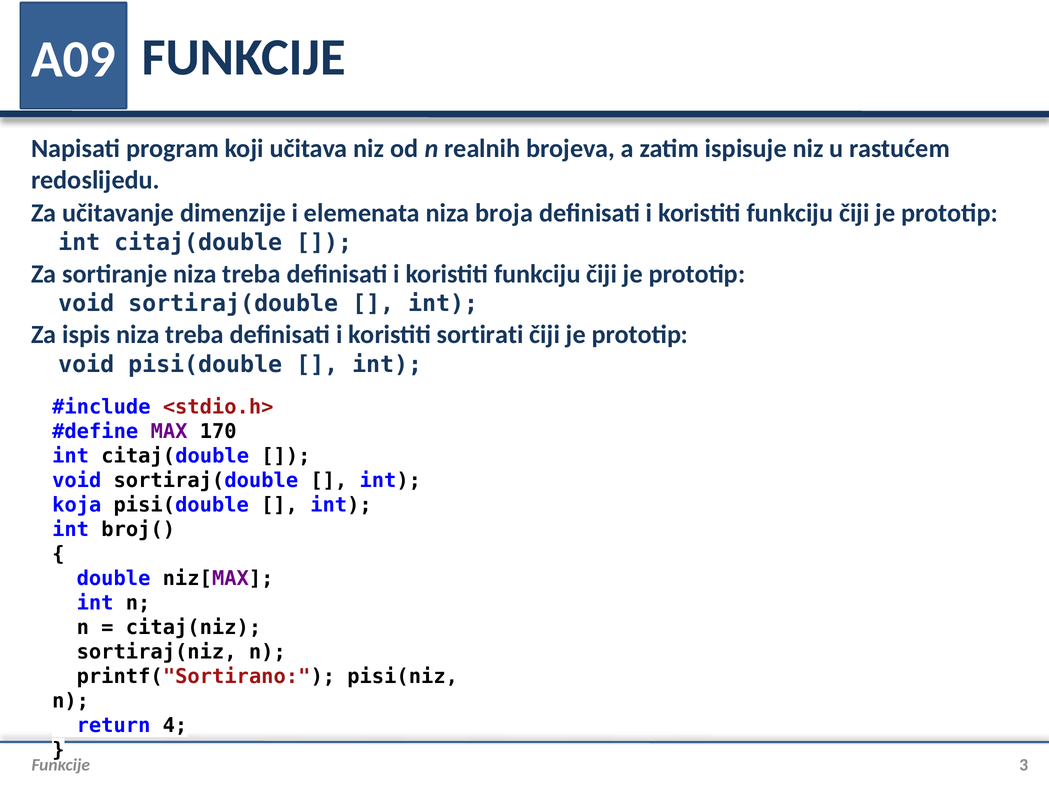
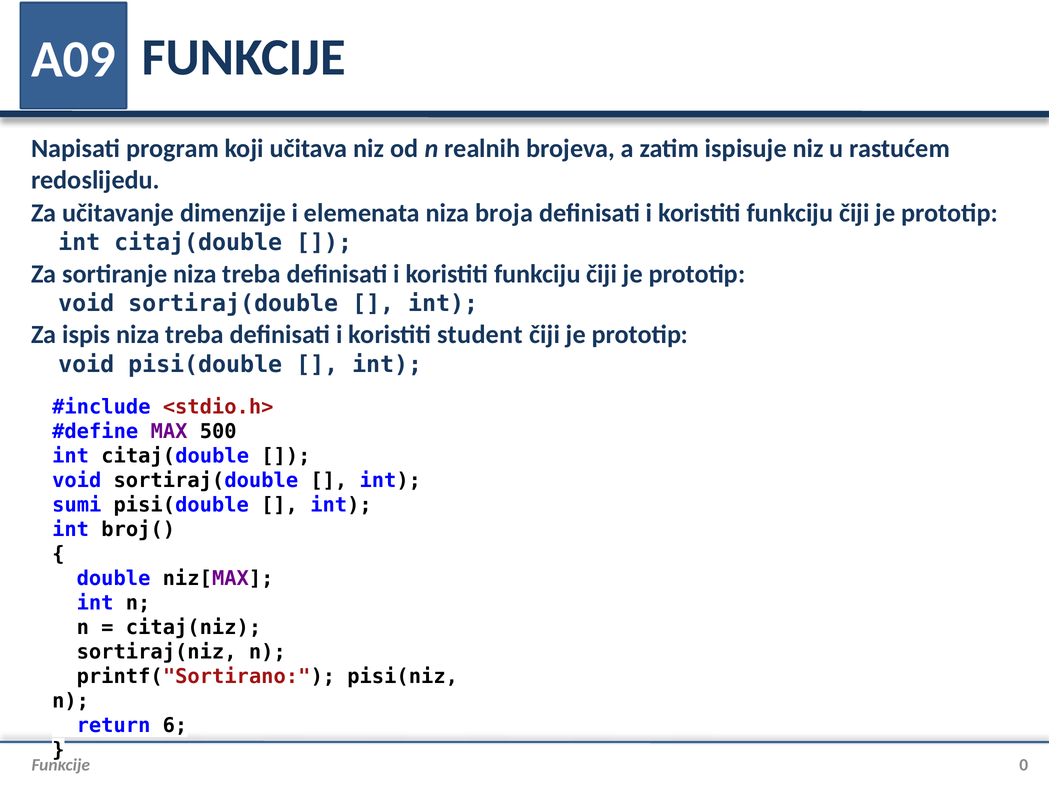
sortirati: sortirati -> student (480, 335)
170: 170 -> 500 (218, 431)
koja: koja -> sumi (77, 505)
4: 4 -> 6 (175, 725)
3: 3 -> 0 (1024, 765)
